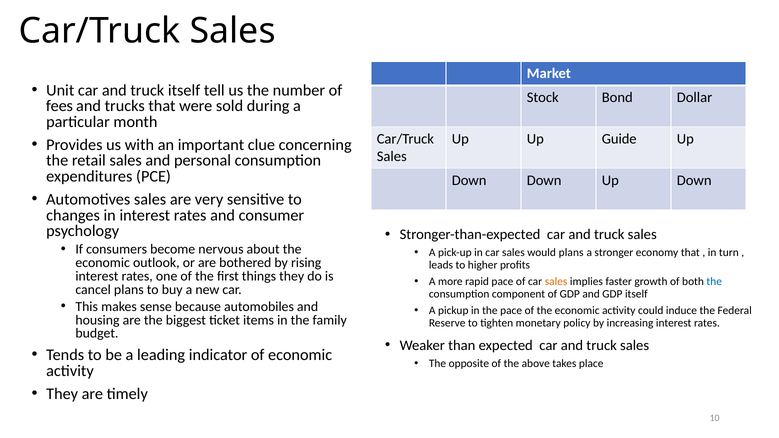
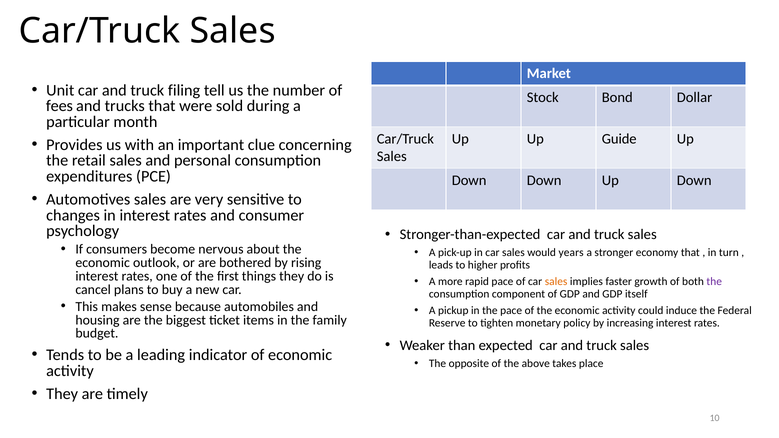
truck itself: itself -> filing (184, 90)
would plans: plans -> years (571, 253)
the colour: blue -> purple (714, 282)
